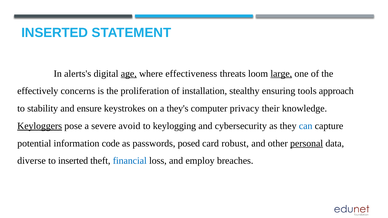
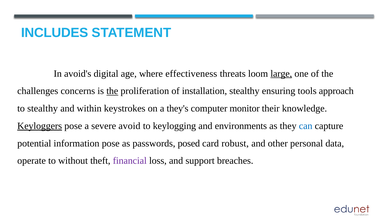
INSERTED: INSERTED -> INCLUDES (55, 33)
alerts's: alerts's -> avoid's (78, 74)
age underline: present -> none (129, 74)
effectively: effectively -> challenges (38, 91)
the underline: none -> present (112, 91)
to stability: stability -> stealthy (43, 109)
ensure: ensure -> within (89, 109)
privacy: privacy -> monitor (245, 109)
cybersecurity: cybersecurity -> environments (241, 126)
information code: code -> pose (111, 144)
personal underline: present -> none (307, 144)
diverse: diverse -> operate (32, 161)
to inserted: inserted -> without (73, 161)
financial colour: blue -> purple (130, 161)
employ: employ -> support (200, 161)
